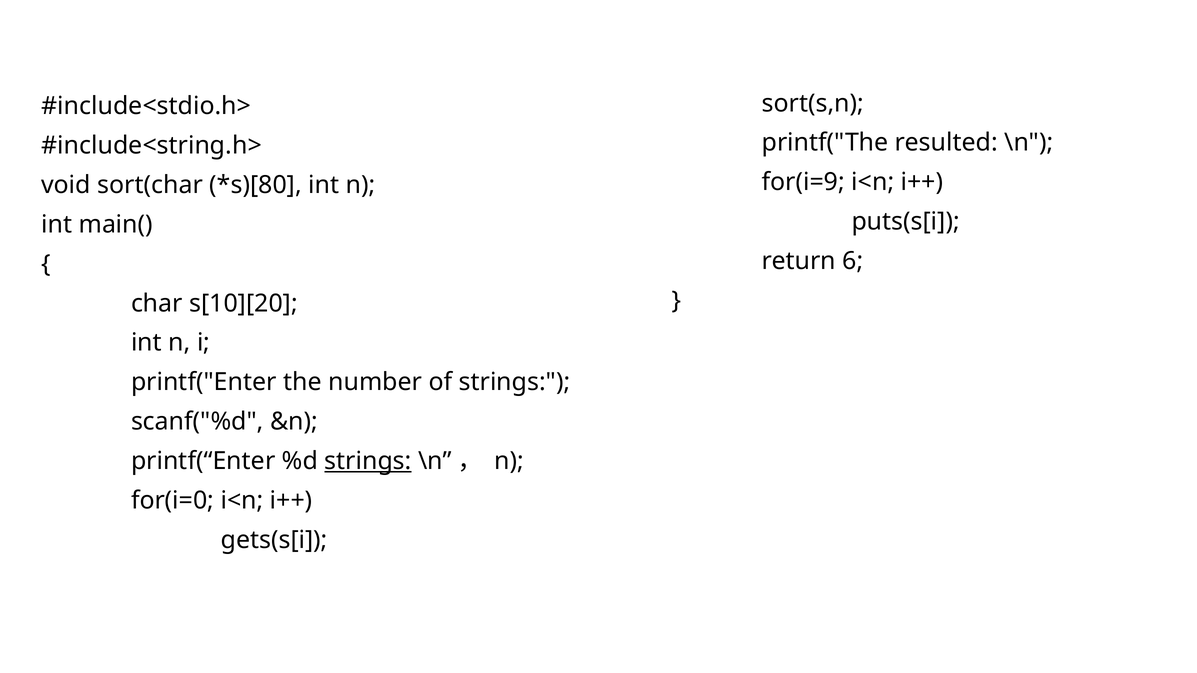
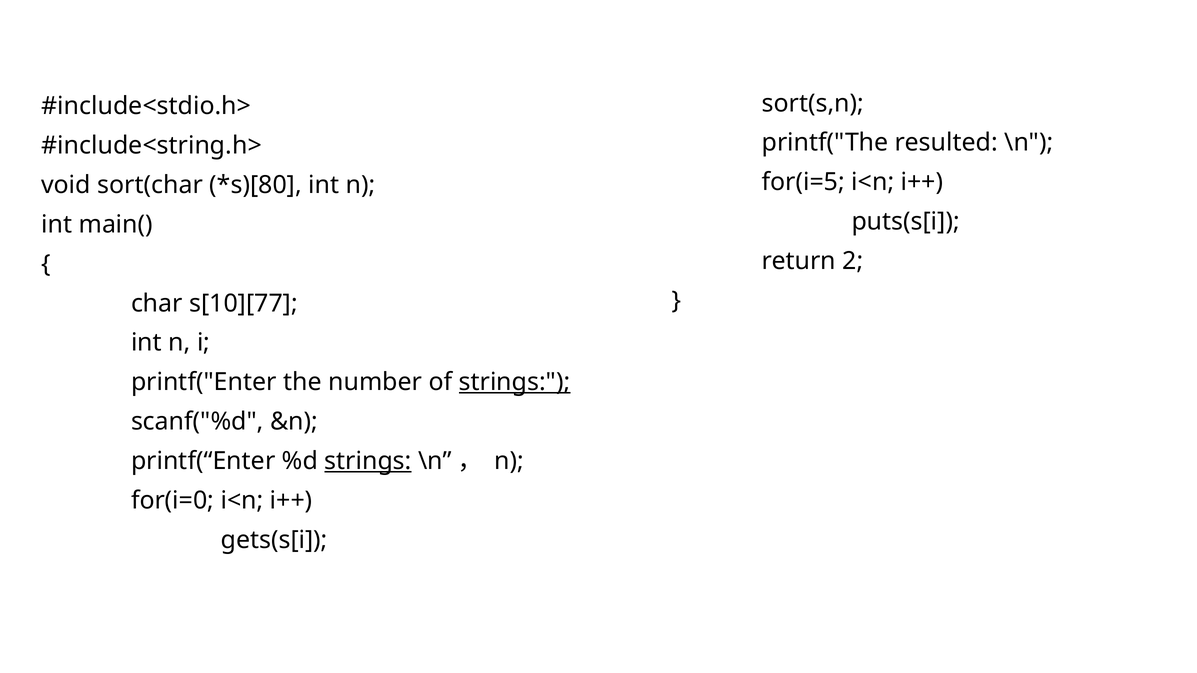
for(i=9: for(i=9 -> for(i=5 (803, 182)
6: 6 -> 2 (853, 261)
s[10][20: s[10][20 -> s[10][77 (244, 303)
strings underline: none -> present (515, 382)
